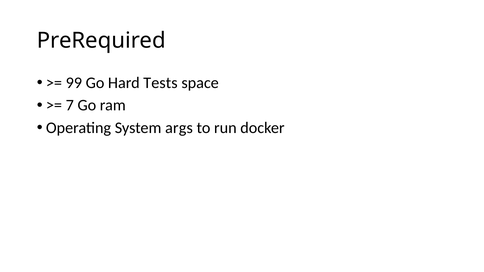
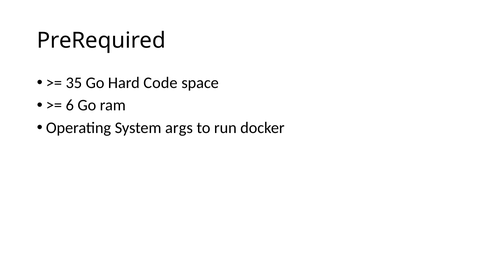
99: 99 -> 35 (74, 83)
Tests: Tests -> Code (160, 83)
7: 7 -> 6 (70, 105)
